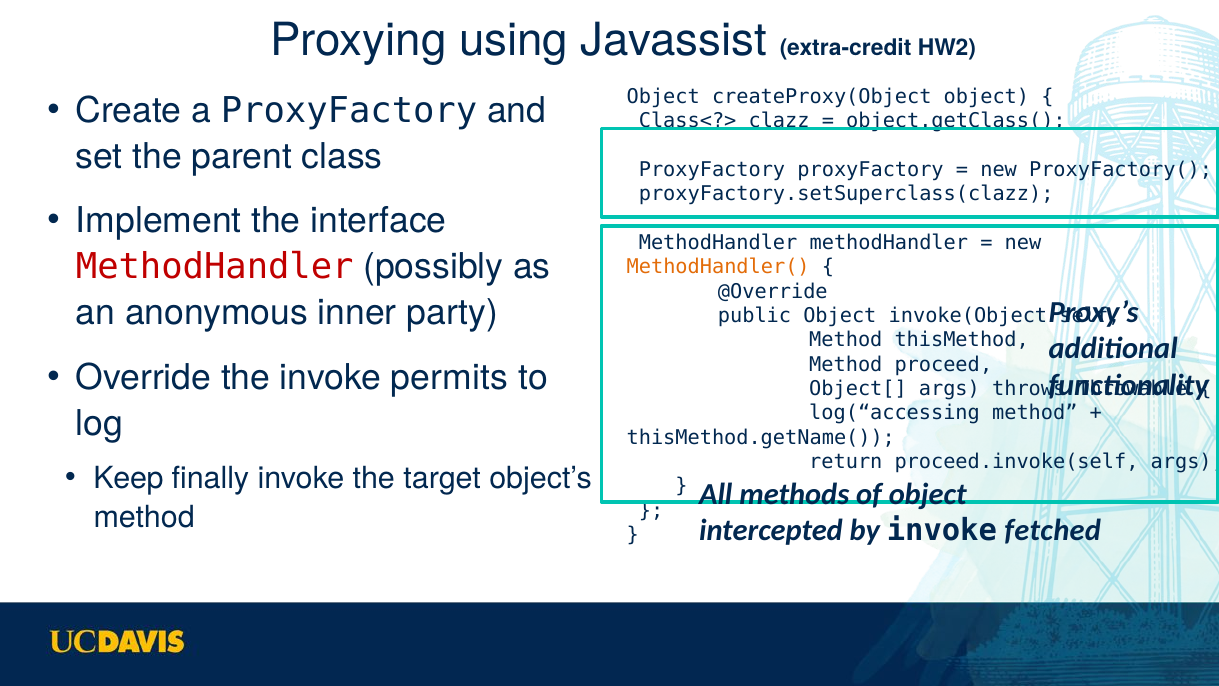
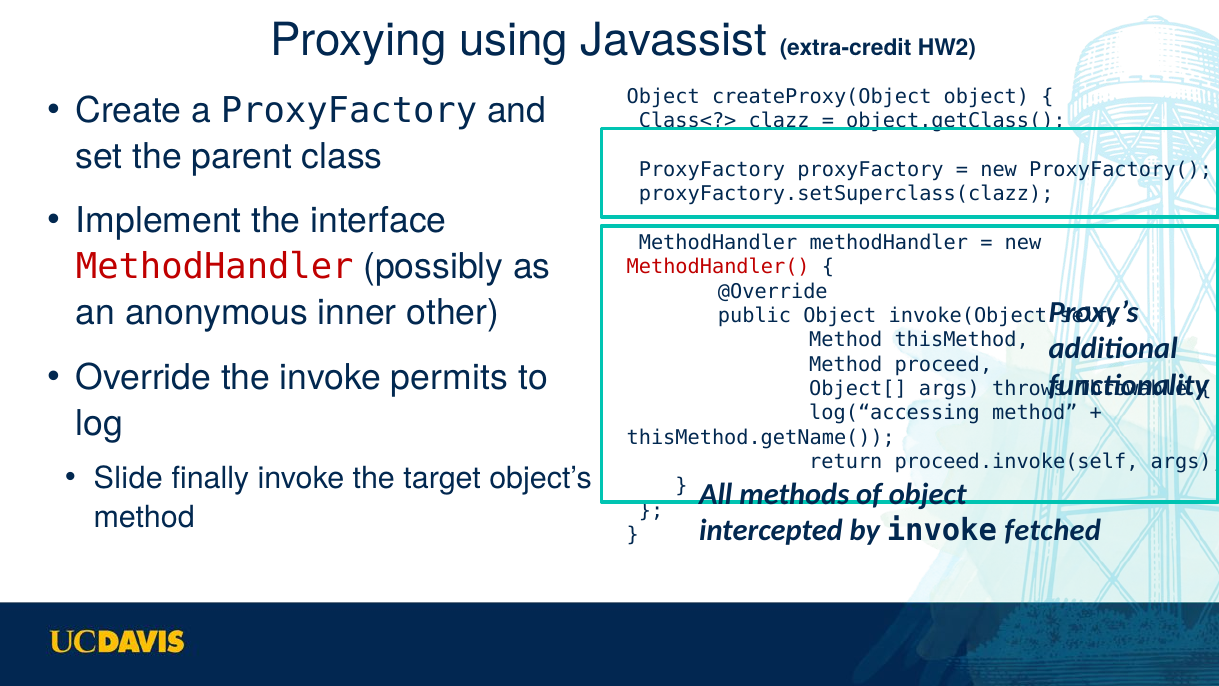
MethodHandler( colour: orange -> red (718, 267)
party: party -> other (453, 313)
Keep: Keep -> Slide (128, 478)
